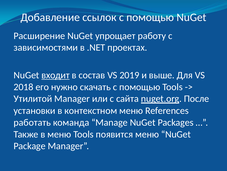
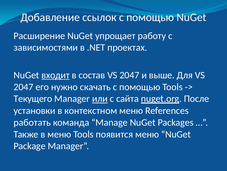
состав VS 2019: 2019 -> 2047 (129, 75)
2018: 2018 -> 2047 (24, 87)
Утилитой: Утилитой -> Текущего (33, 98)
или underline: none -> present (100, 98)
